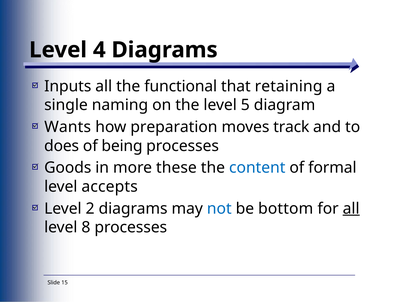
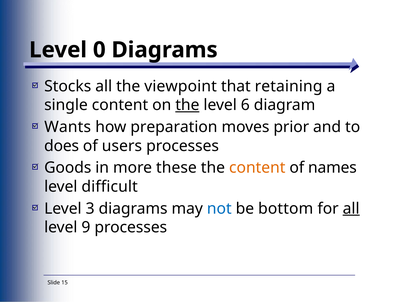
4: 4 -> 0 (99, 50)
Inputs: Inputs -> Stocks (68, 86)
functional: functional -> viewpoint (181, 86)
single naming: naming -> content (120, 105)
the underline: none -> present (187, 105)
5: 5 -> 6 (245, 105)
track: track -> prior (291, 127)
being: being -> users (122, 146)
content colour: blue -> orange (257, 168)
formal: formal -> names (332, 168)
accepts: accepts -> difficult (110, 186)
2: 2 -> 3 (90, 208)
8: 8 -> 9 (86, 227)
